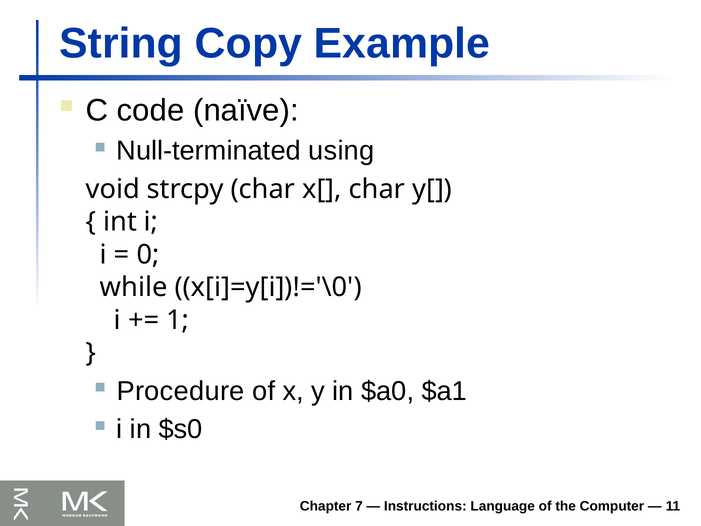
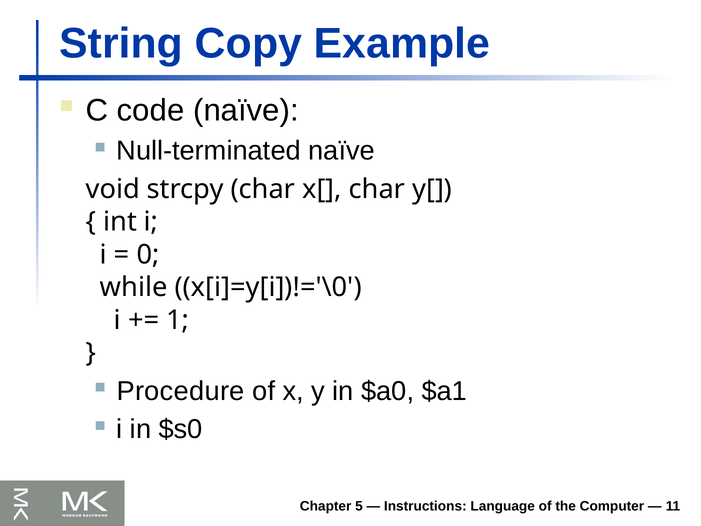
Null-terminated using: using -> naïve (342, 151)
7: 7 -> 5 (359, 506)
